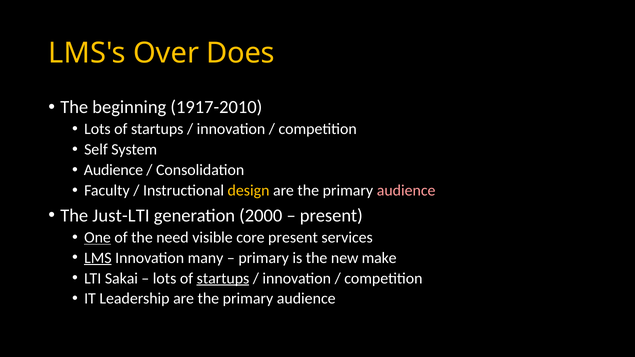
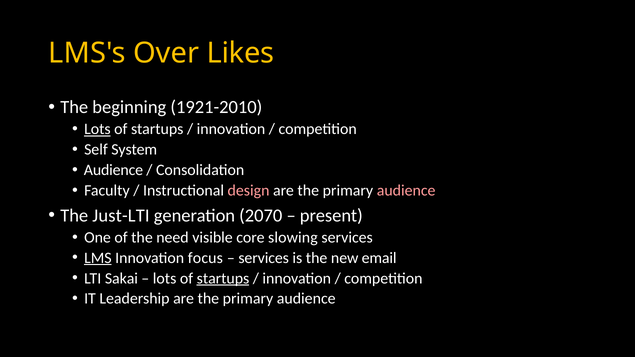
Does: Does -> Likes (241, 53)
1917-2010: 1917-2010 -> 1921-2010 (216, 107)
Lots underline: none -> present (97, 129)
design colour: yellow -> pink (249, 191)
2000: 2000 -> 2070 (261, 216)
One underline: present -> none (97, 238)
core present: present -> slowing (293, 238)
many: many -> focus (205, 258)
primary: primary -> services (264, 258)
make: make -> email (379, 258)
